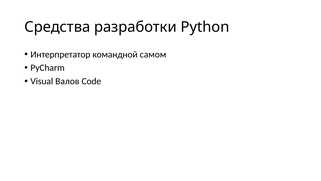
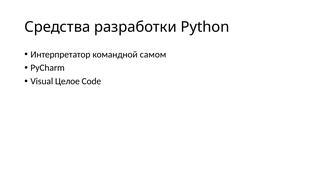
Валов: Валов -> Целое (67, 81)
